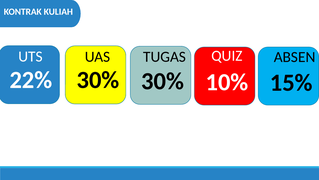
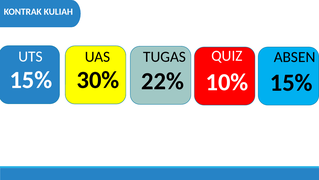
22%: 22% -> 15% (31, 80)
30% 30%: 30% -> 22% (163, 81)
